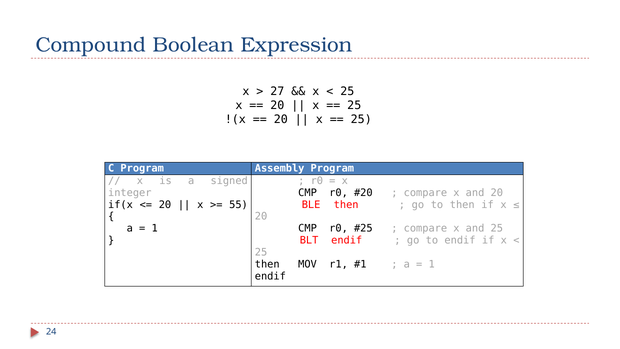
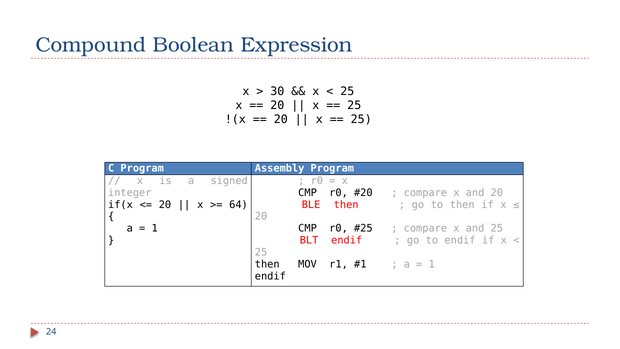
27: 27 -> 30 (277, 91)
55: 55 -> 64 (239, 204)
